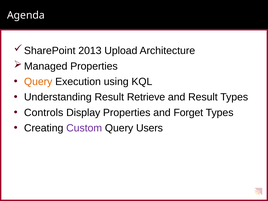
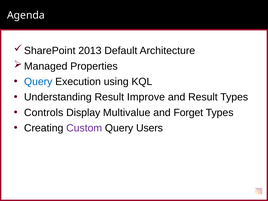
Upload: Upload -> Default (121, 51)
Query colour: orange -> blue (38, 82)
Retrieve: Retrieve -> Improve (146, 97)
Display Properties: Properties -> Multivalue (127, 113)
